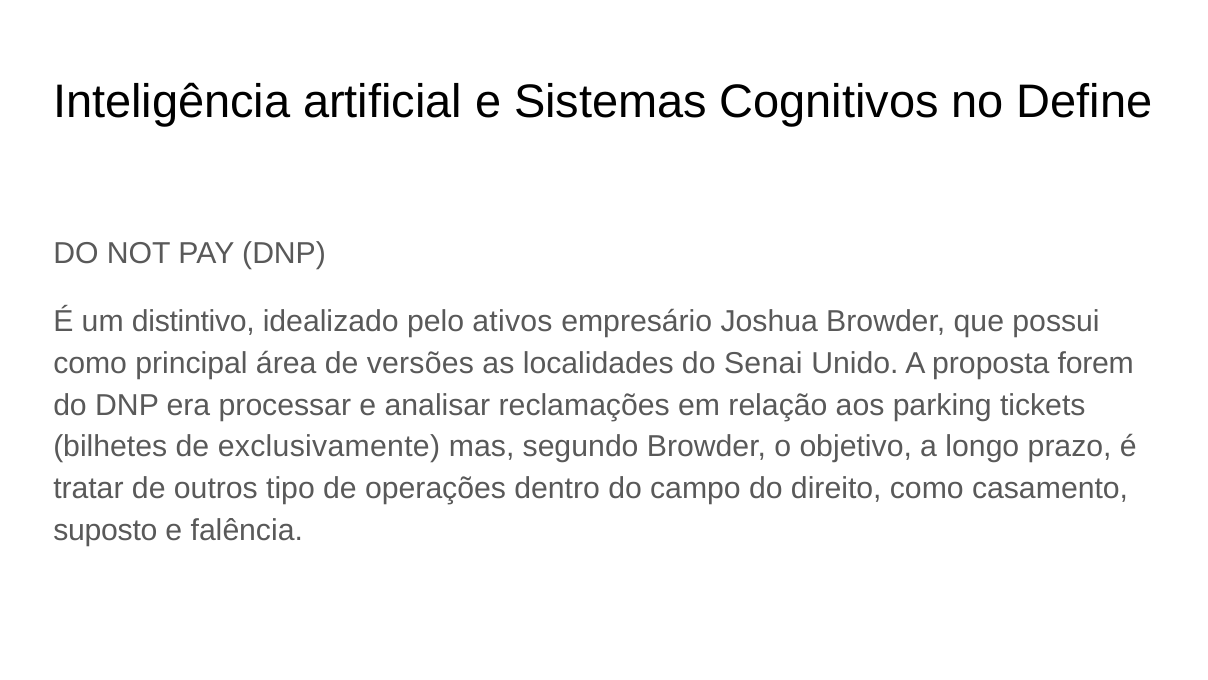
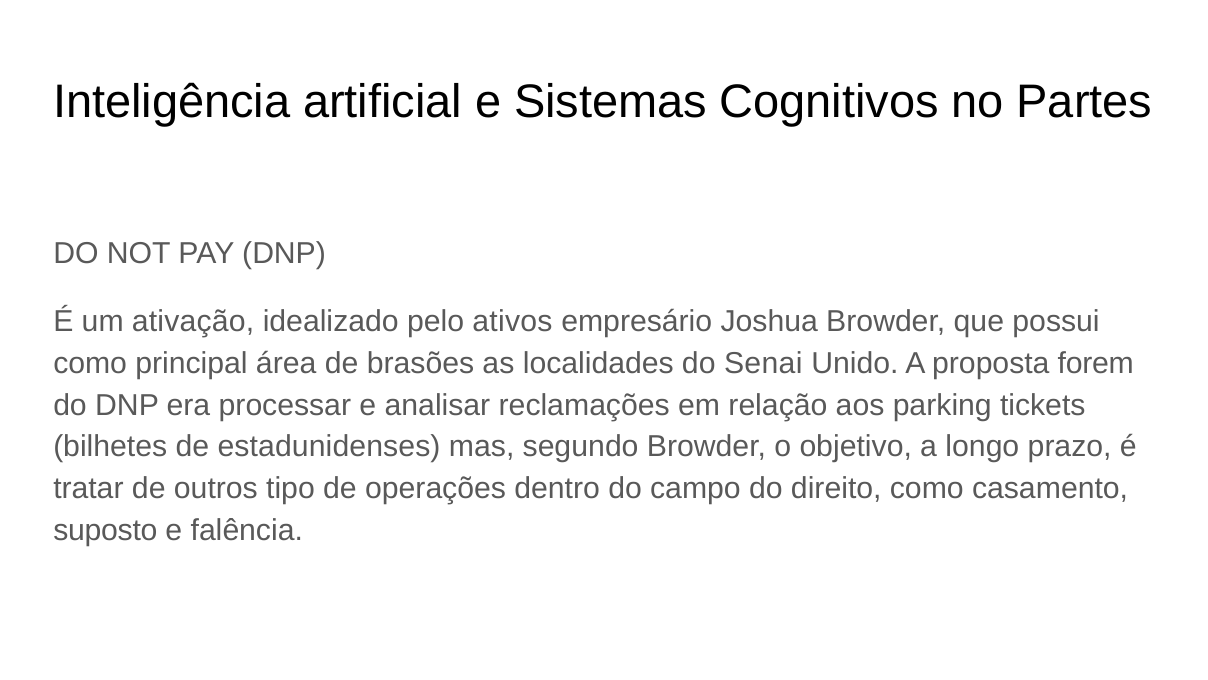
Define: Define -> Partes (1084, 102)
distintivo: distintivo -> ativação (193, 322)
versões: versões -> brasões (421, 363)
exclusivamente: exclusivamente -> estadunidenses (329, 447)
